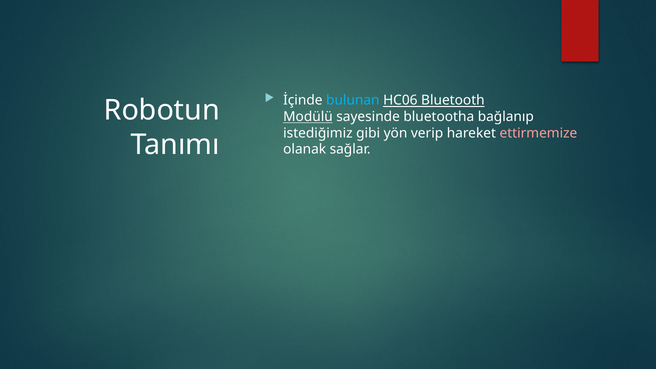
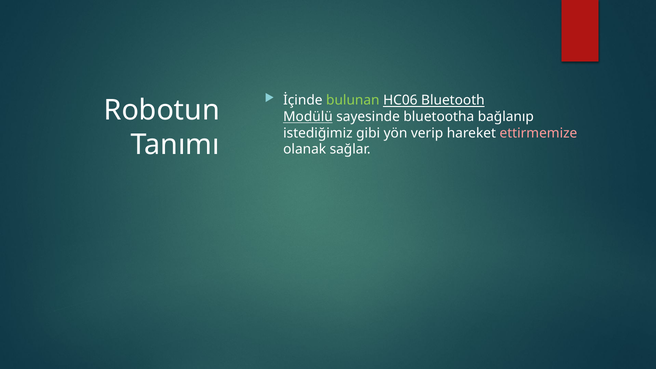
bulunan colour: light blue -> light green (353, 100)
